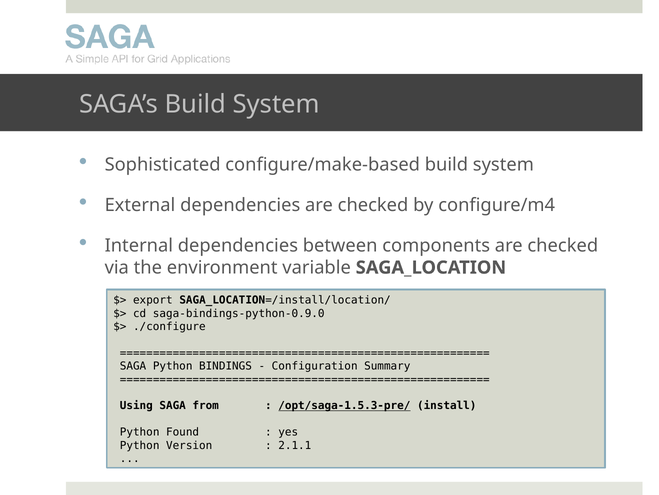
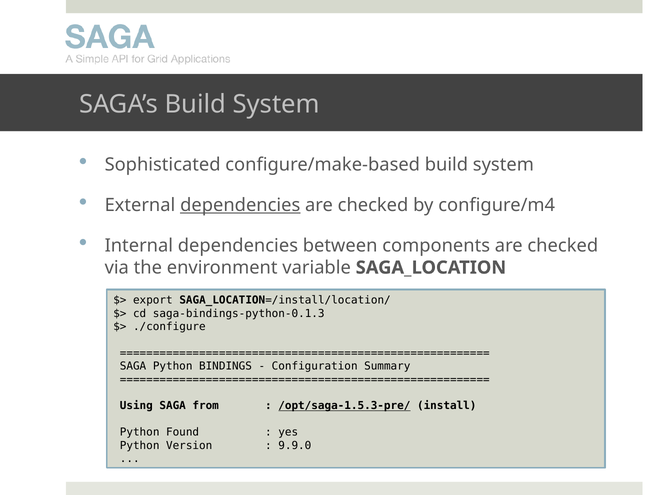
dependencies underline: none -> present (240, 205)
saga-bindings-python-0.9.0: saga-bindings-python-0.9.0 -> saga-bindings-python-0.1.3 (239, 313)
2.1.1: 2.1.1 -> 9.9.0 (295, 445)
